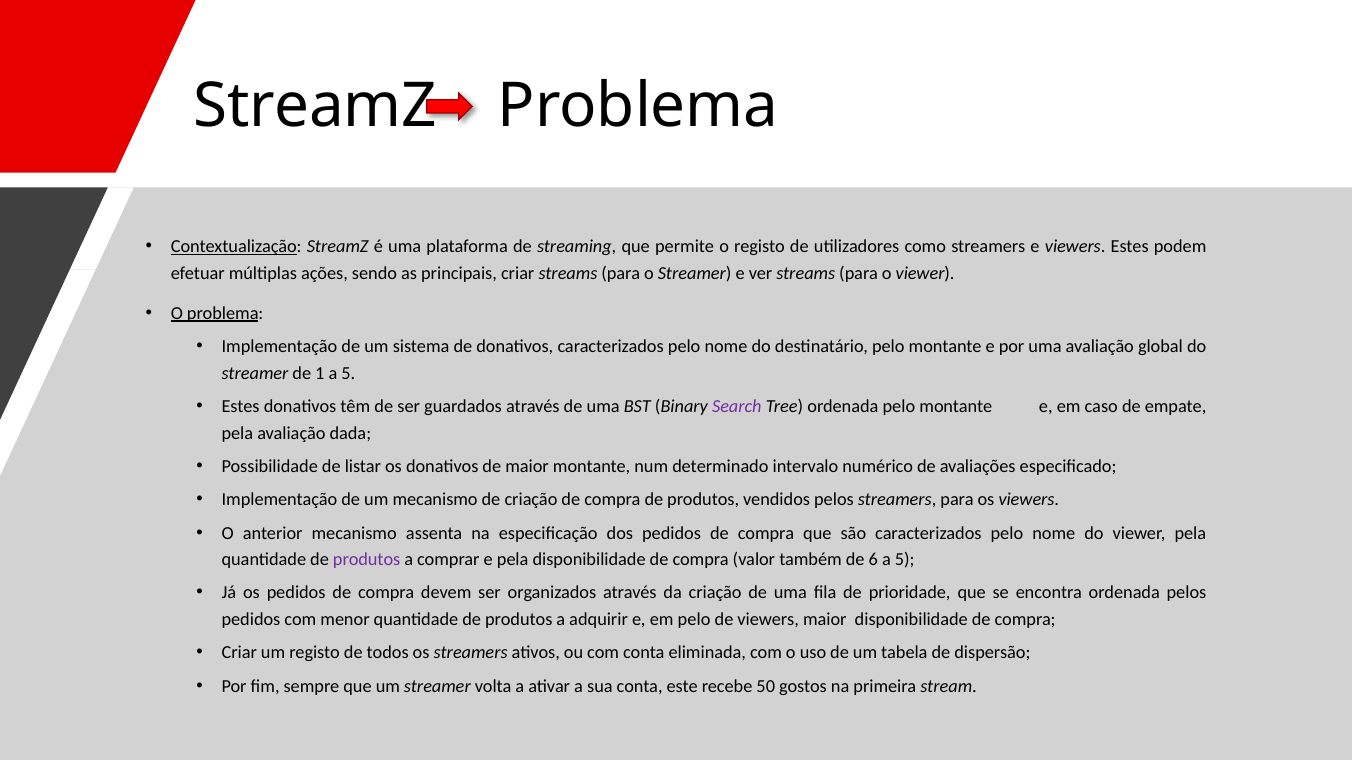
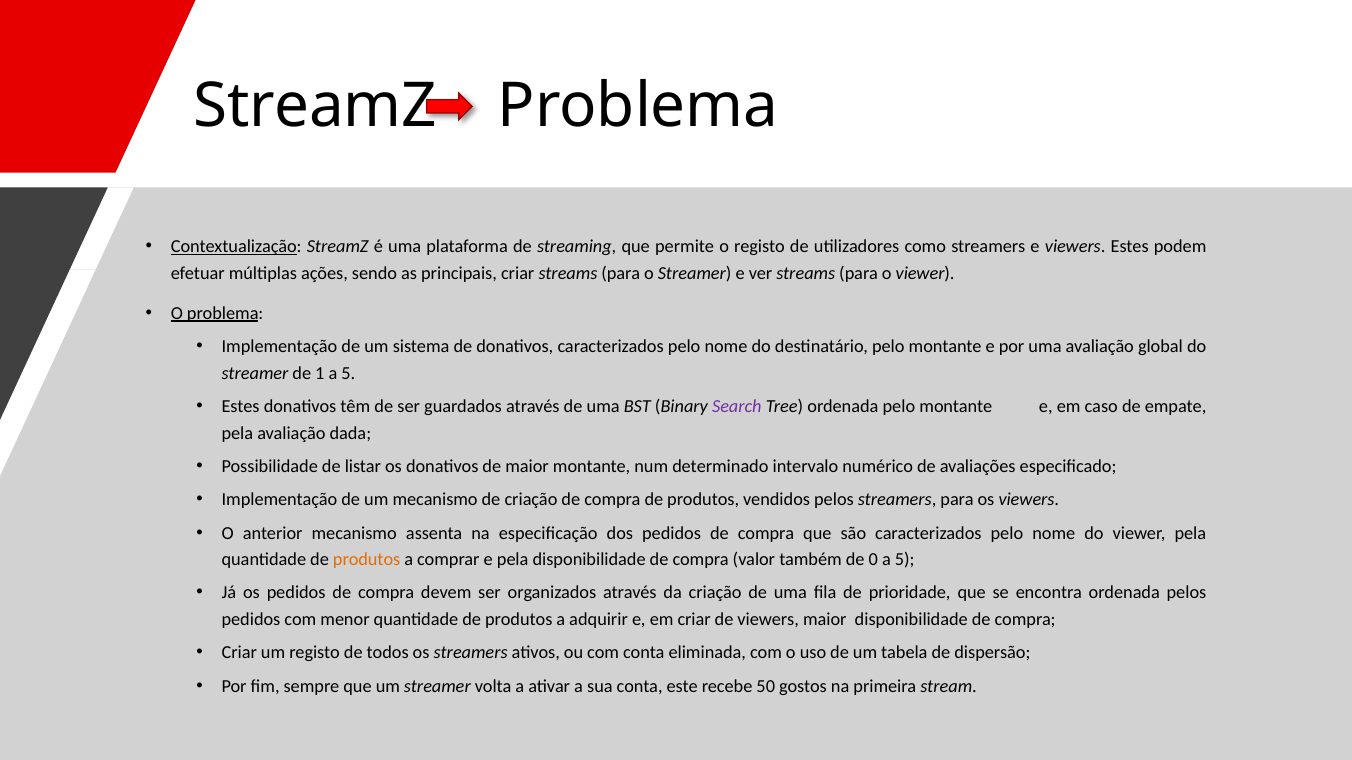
produtos colour: purple -> orange (367, 560)
6: 6 -> 0 (873, 560)
em pelo: pelo -> criar (694, 620)
